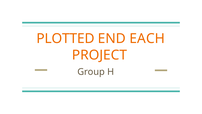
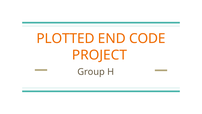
EACH: EACH -> CODE (147, 38)
